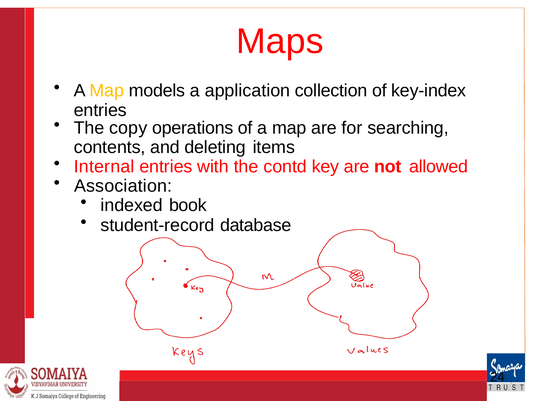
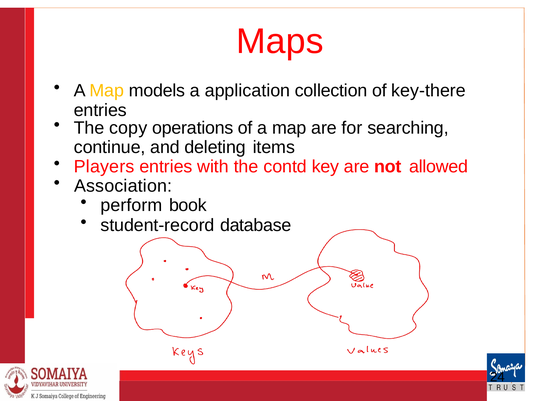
key-index: key-index -> key-there (429, 91)
contents: contents -> continue (110, 148)
Internal: Internal -> Players (104, 167)
indexed: indexed -> perform (132, 205)
